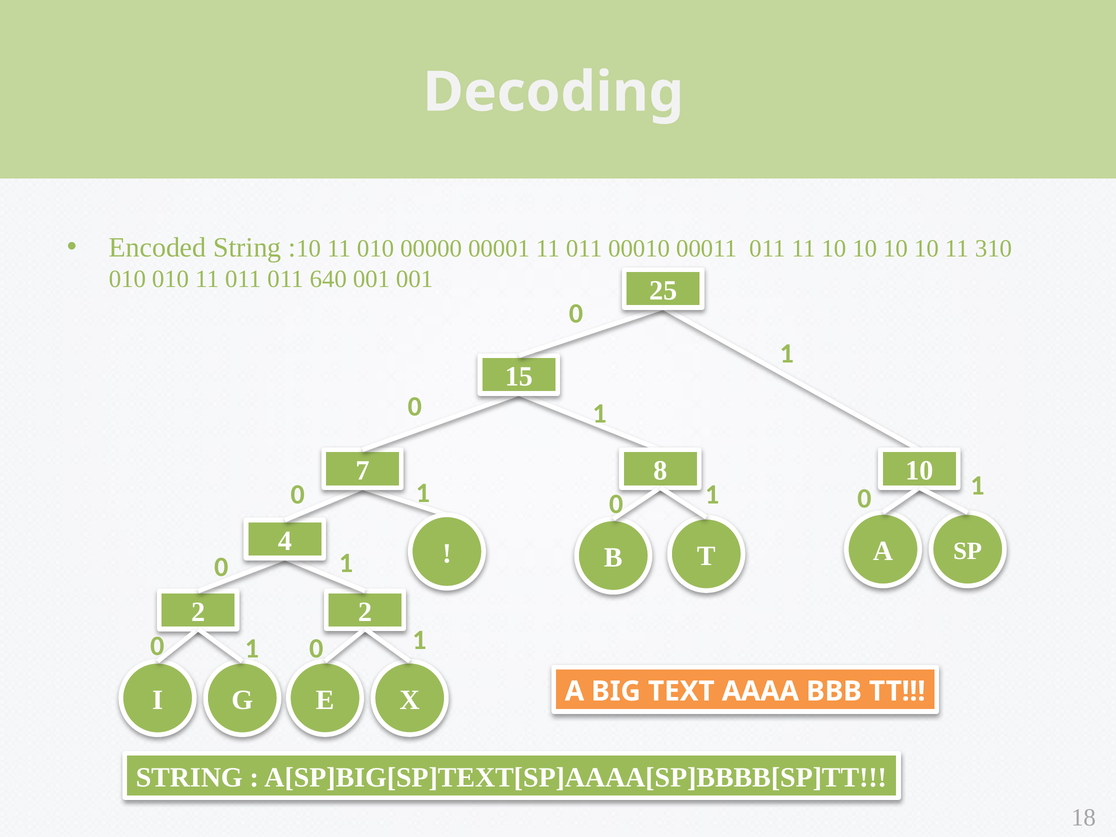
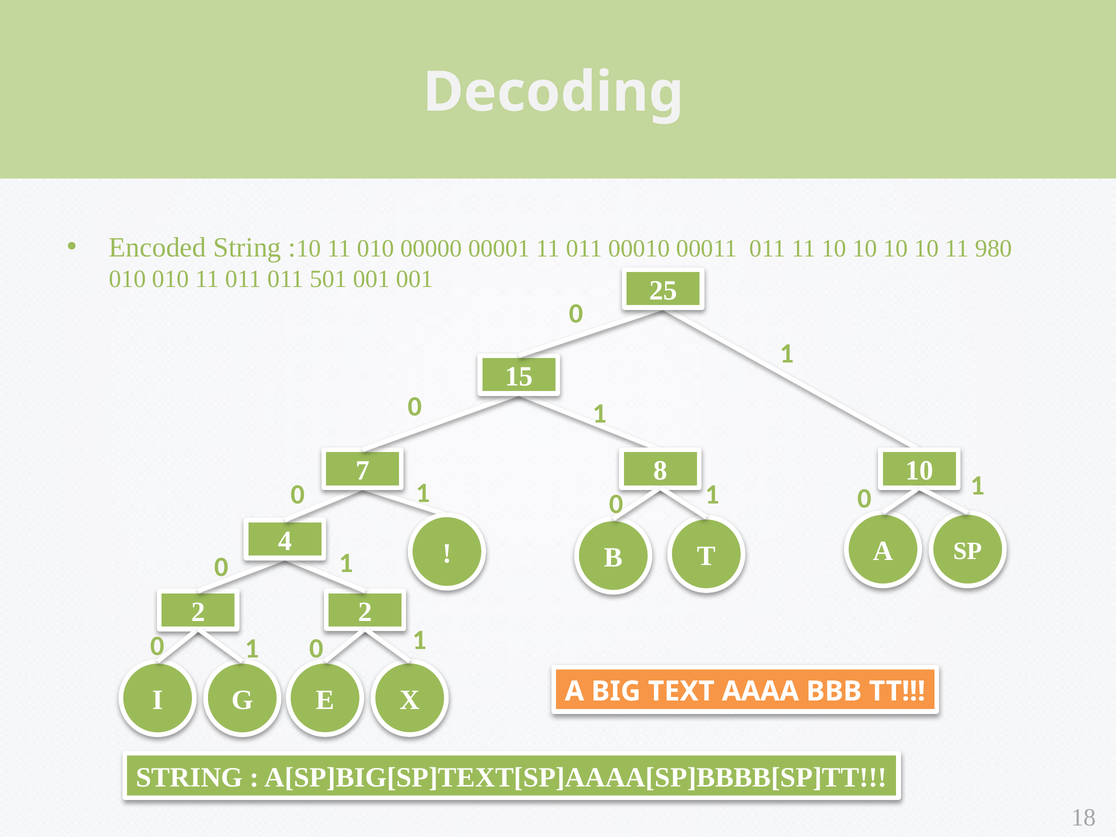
310: 310 -> 980 (993, 249)
640: 640 -> 501 (328, 279)
